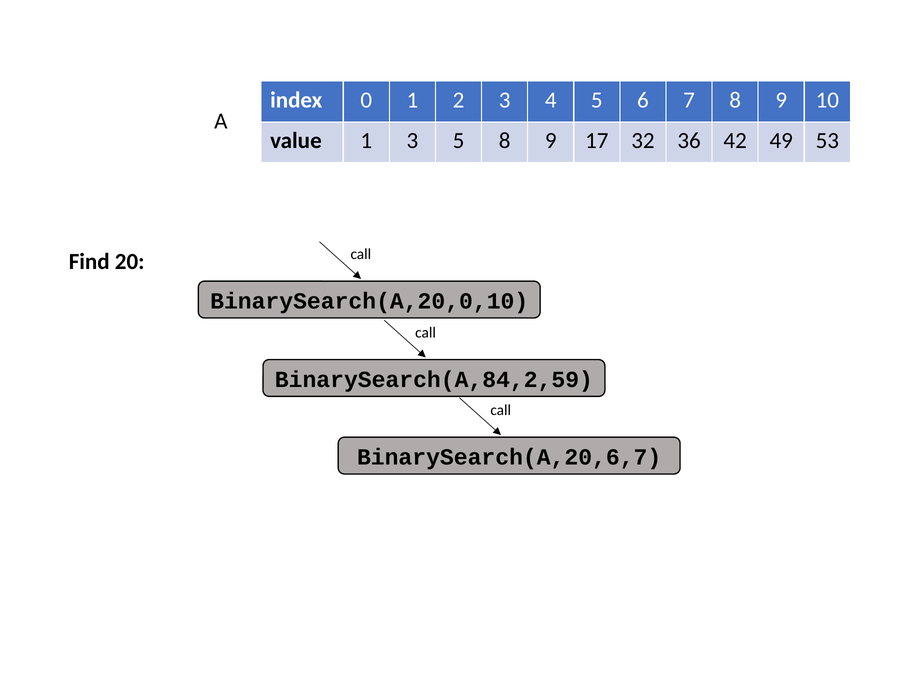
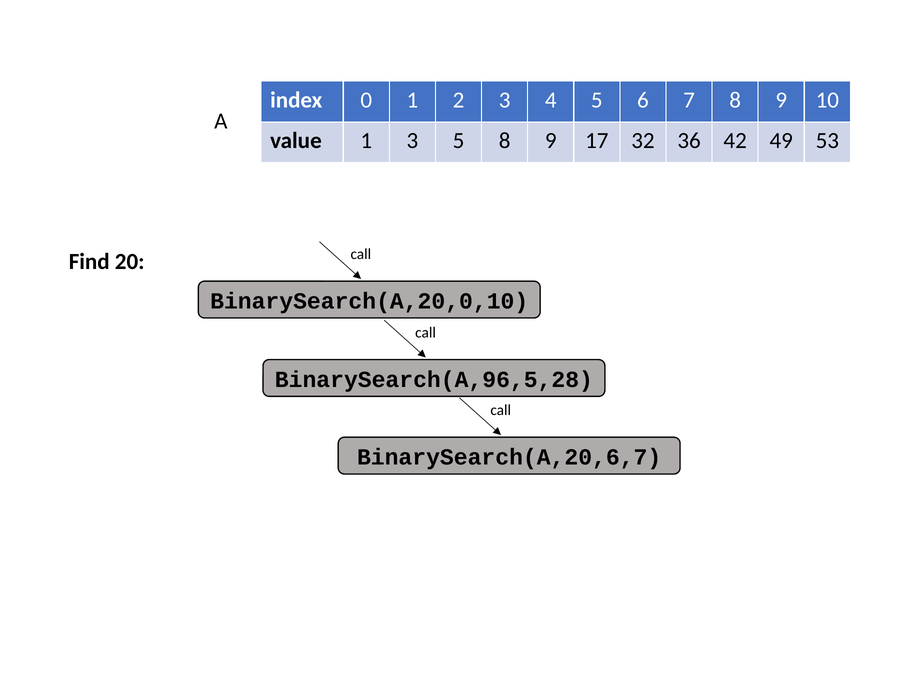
BinarySearch(A,84,2,59: BinarySearch(A,84,2,59 -> BinarySearch(A,96,5,28 (434, 379)
